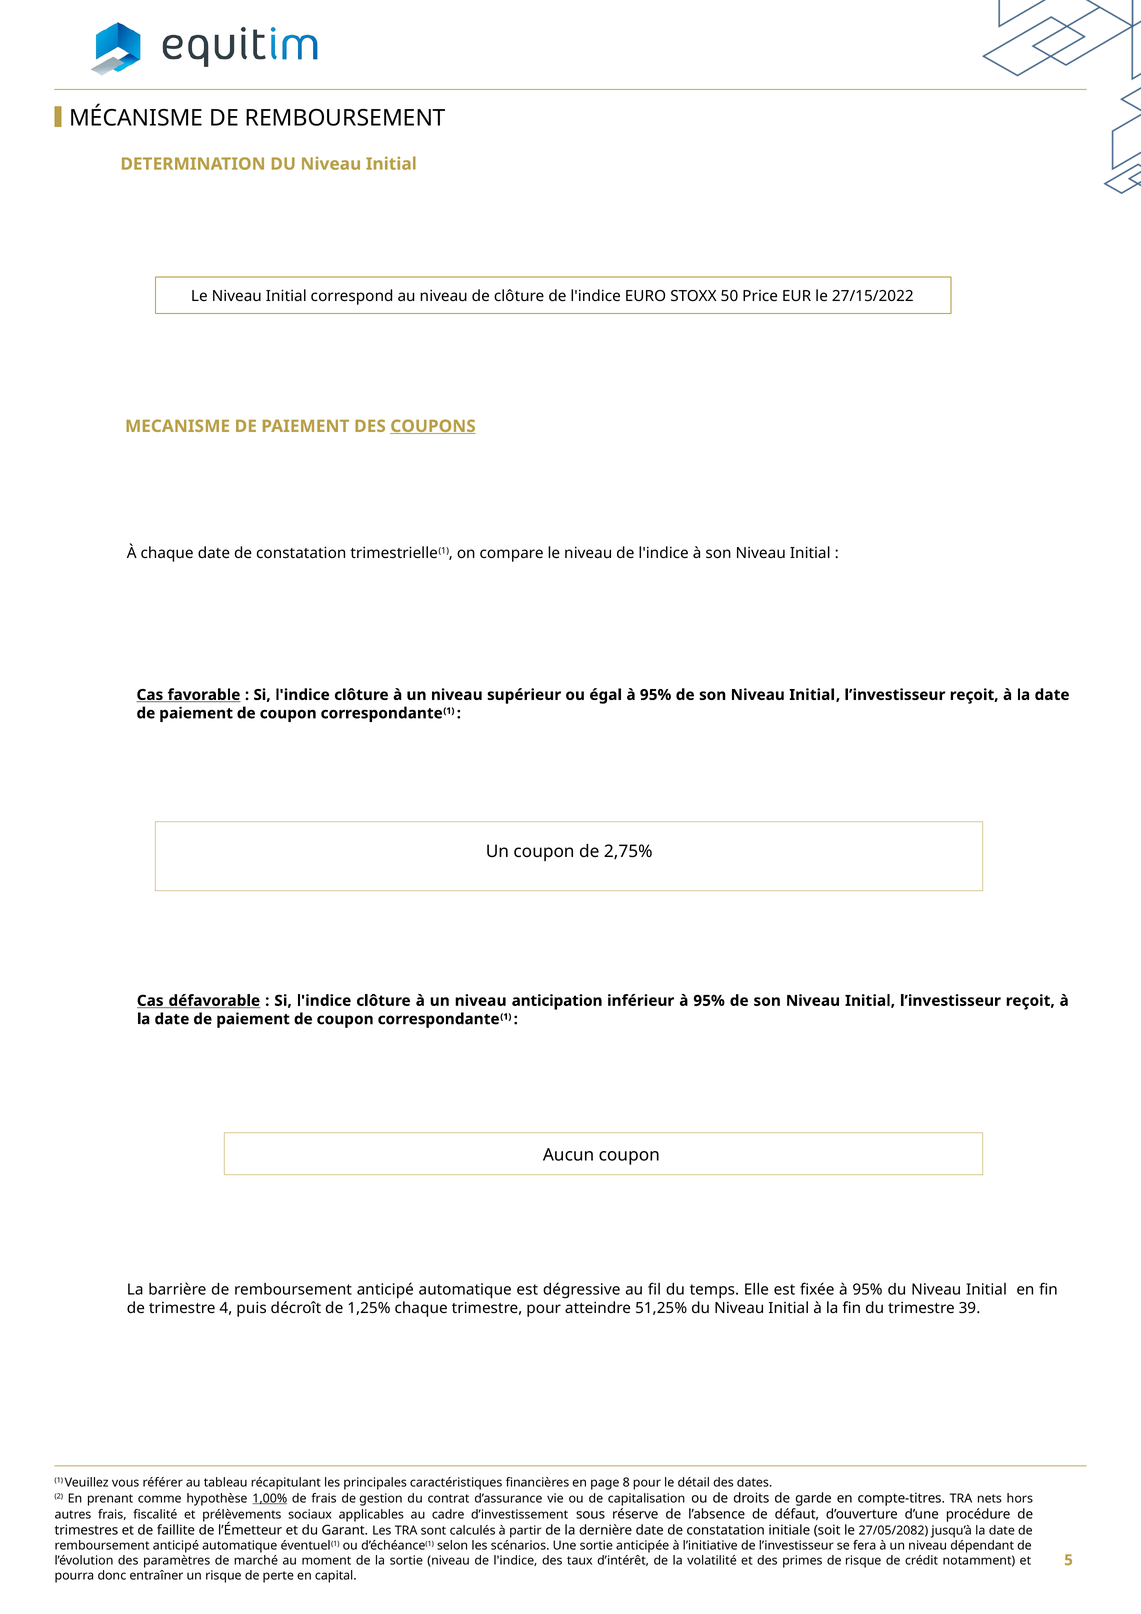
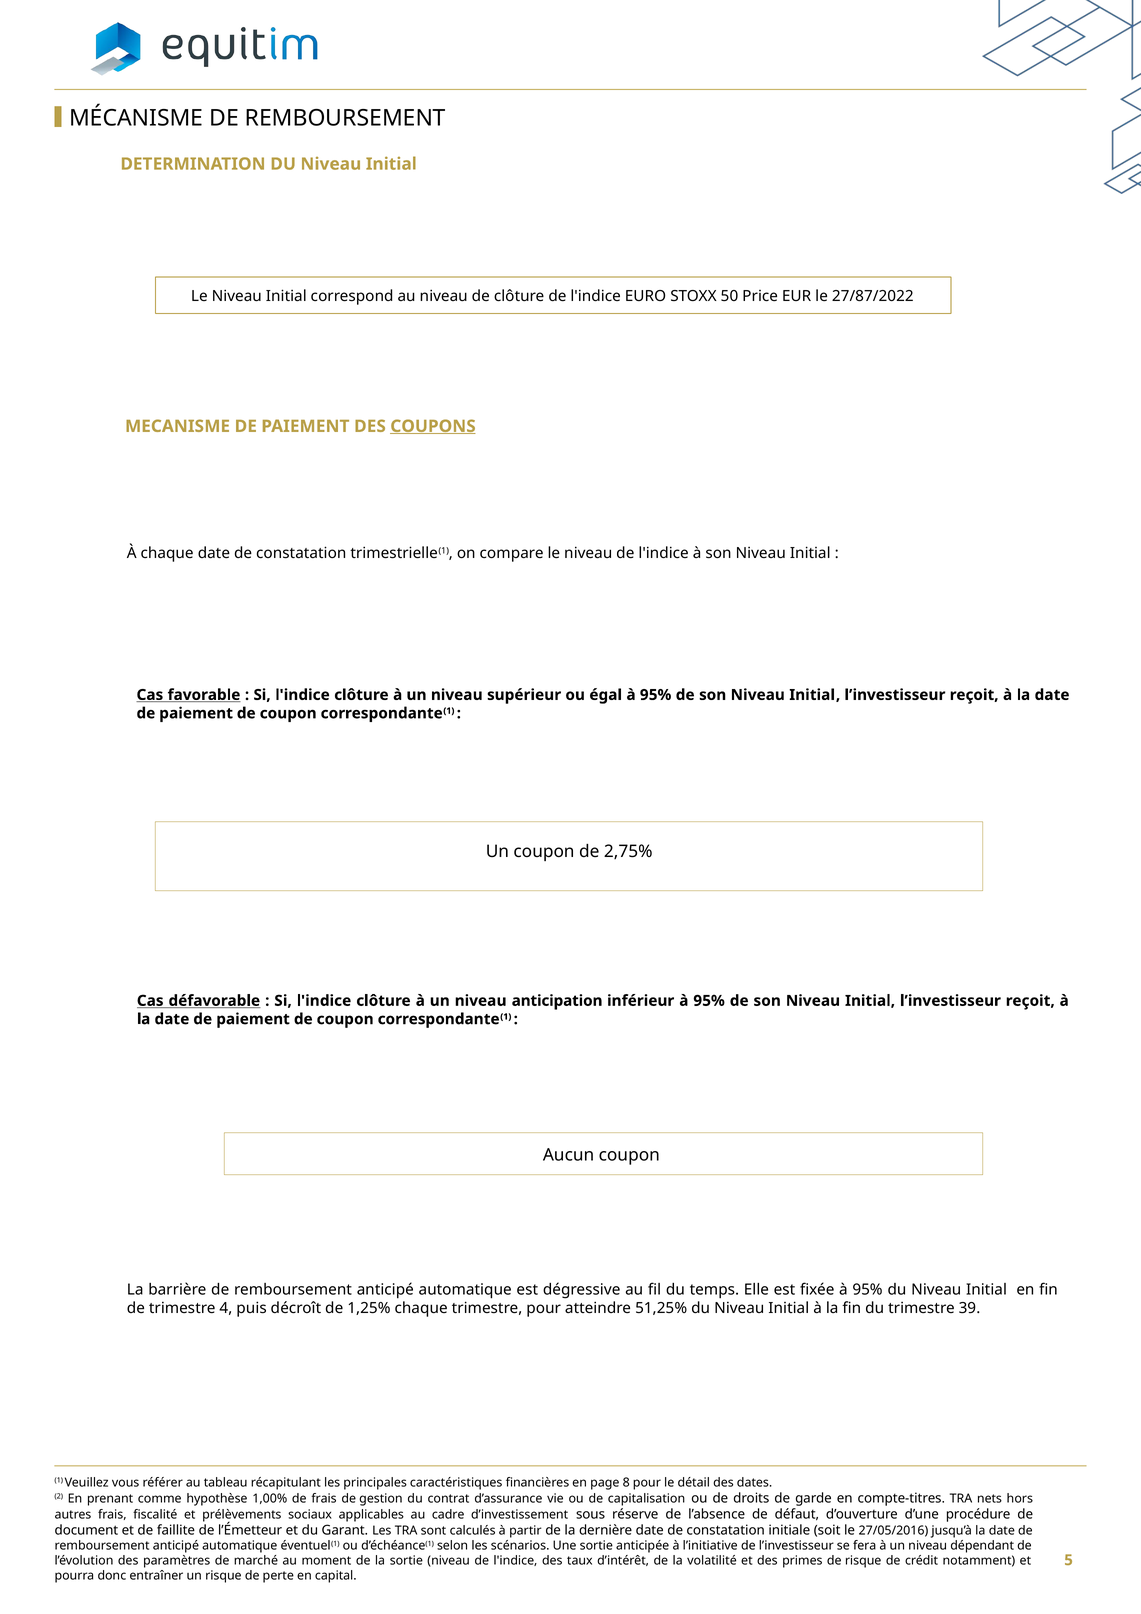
27/15/2022: 27/15/2022 -> 27/87/2022 (873, 296)
1,00% underline: present -> none (270, 1498)
trimestres: trimestres -> document (86, 1530)
27/05/2082: 27/05/2082 -> 27/05/2016 (893, 1530)
